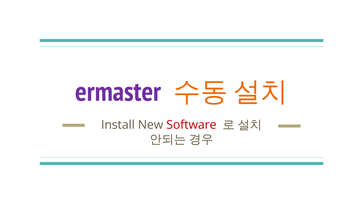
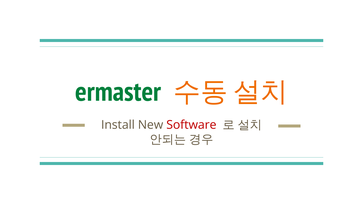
ermaster colour: purple -> green (118, 92)
